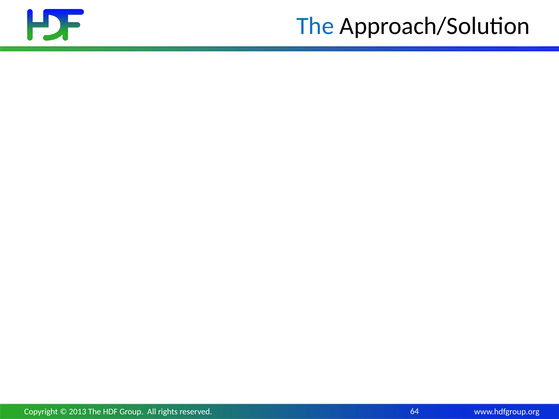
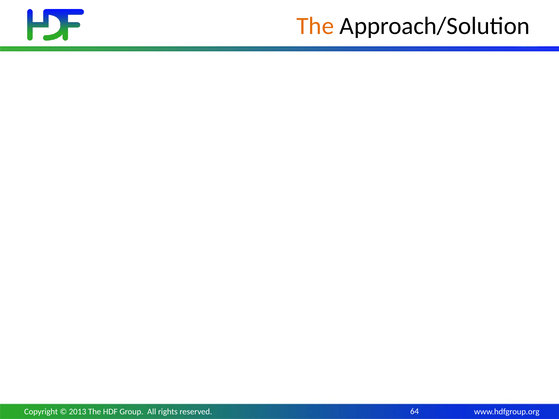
The colour: blue -> orange (315, 26)
